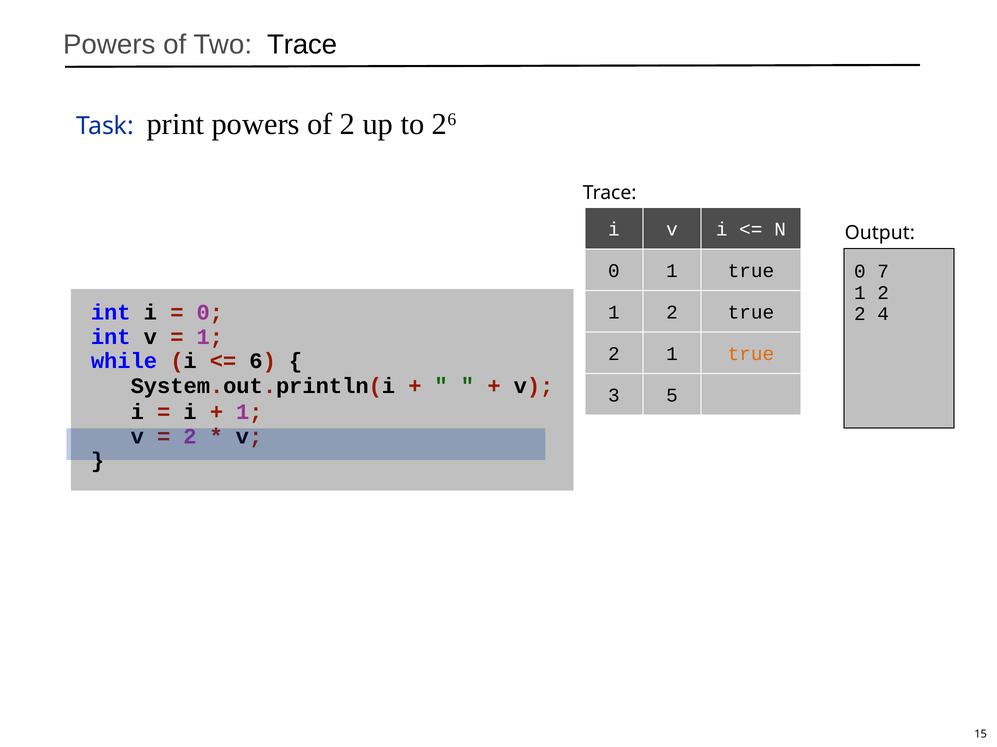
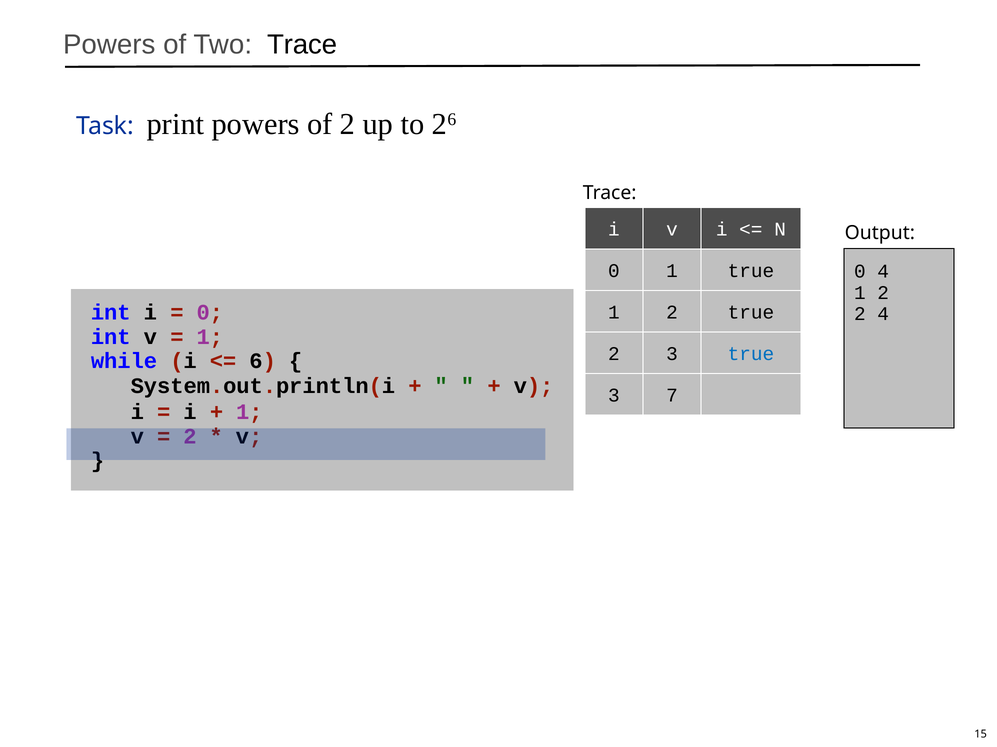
0 7: 7 -> 4 (883, 272)
2 1: 1 -> 3 (672, 354)
true colour: orange -> blue (751, 354)
5: 5 -> 7 (672, 396)
